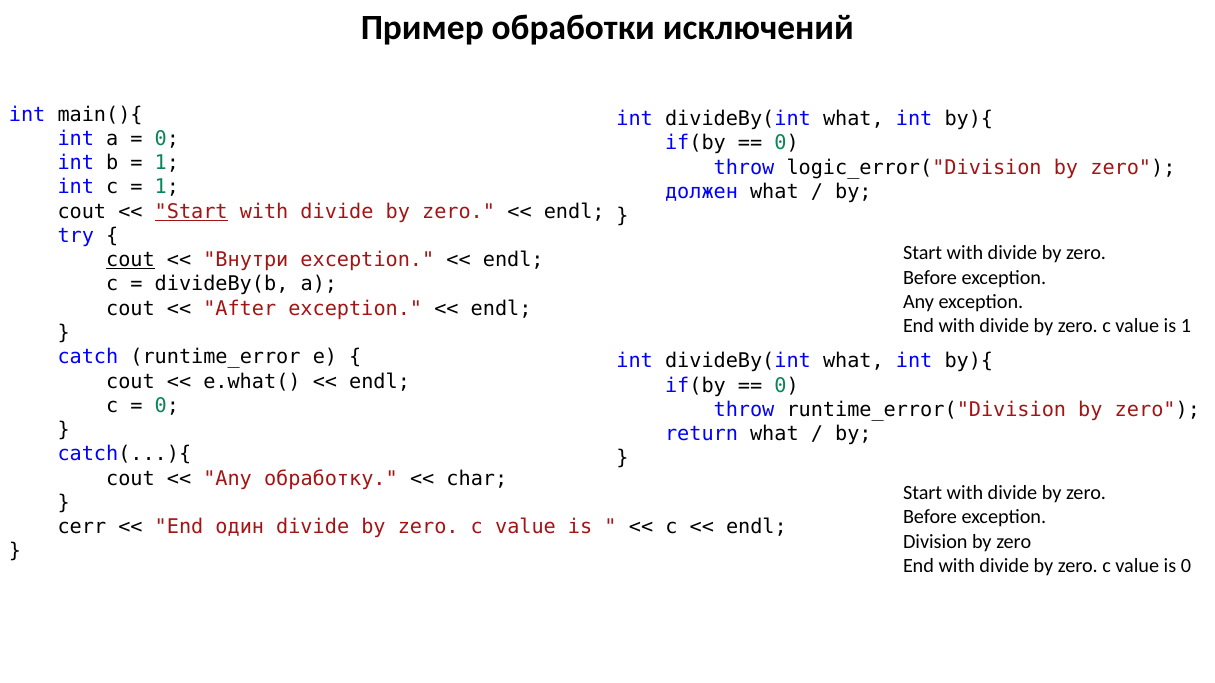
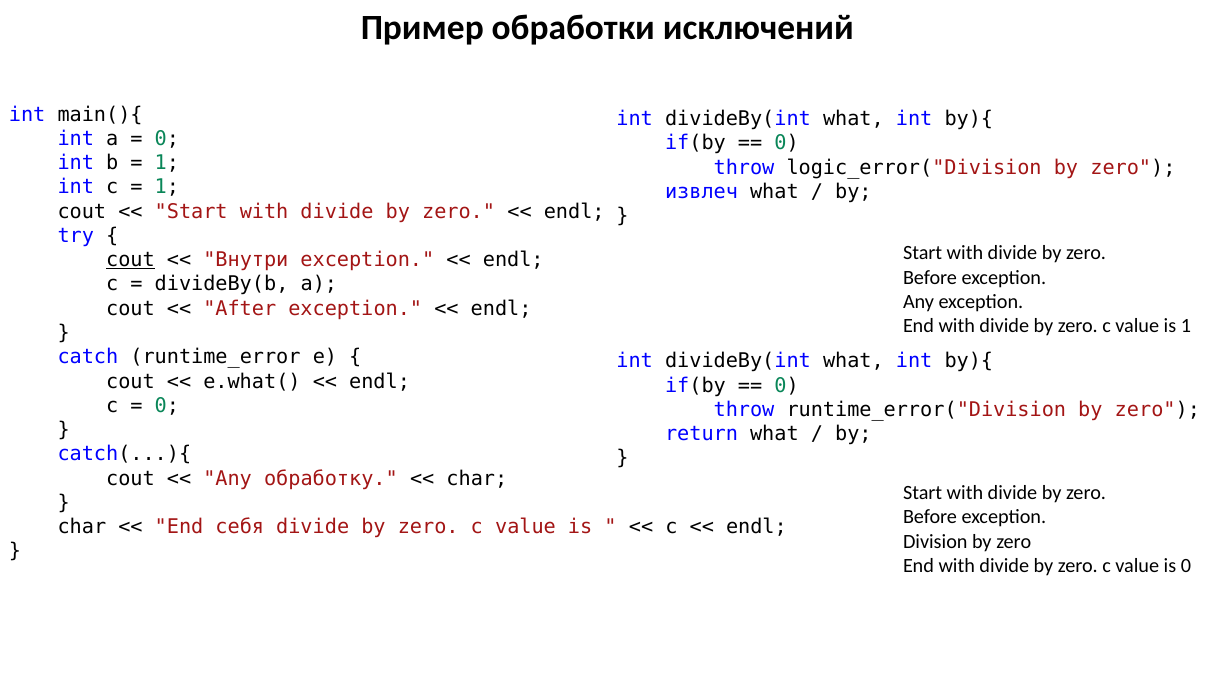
должен: должен -> извлеч (702, 192)
Start underline: present -> none (191, 212)
cerr: cerr -> char (82, 527)
один: один -> себя (240, 527)
